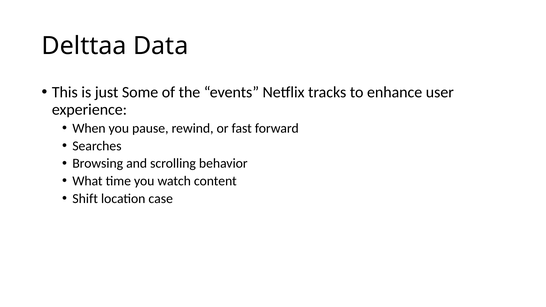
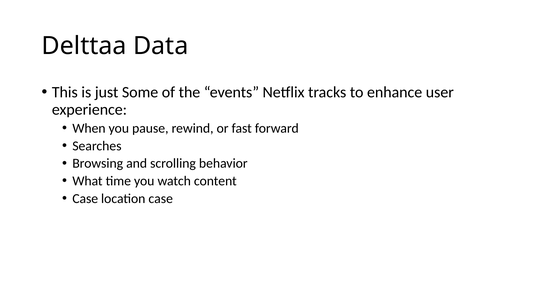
Shift: Shift -> Case (85, 199)
